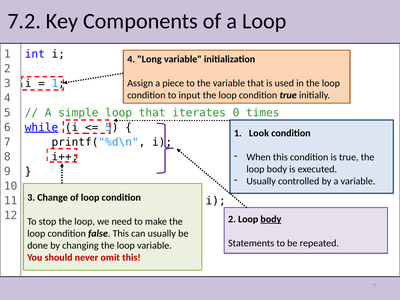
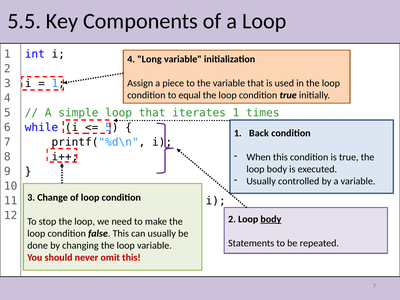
7.2: 7.2 -> 5.5 (24, 21)
input: input -> equal (190, 95)
iterates 0: 0 -> 1 (236, 113)
while underline: present -> none (42, 127)
Look: Look -> Back (259, 133)
